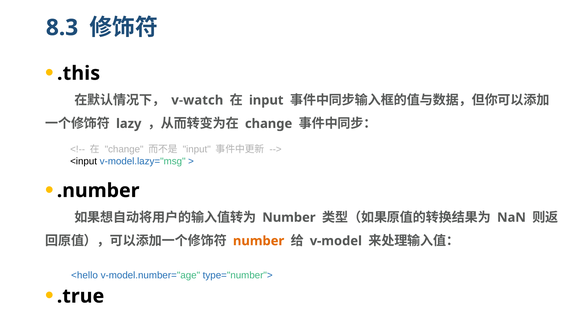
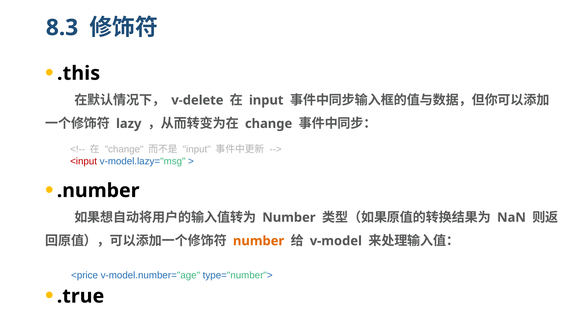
v-watch: v-watch -> v-delete (197, 100)
<input colour: black -> red (84, 161)
<hello: <hello -> <price (85, 275)
